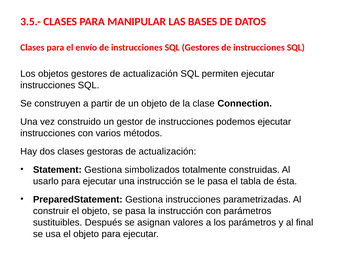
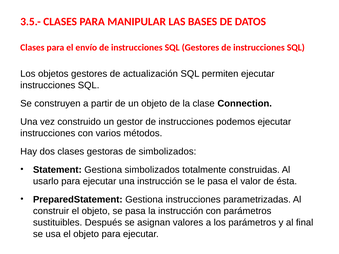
gestoras de actualización: actualización -> simbolizados (167, 152)
tabla: tabla -> valor (251, 181)
